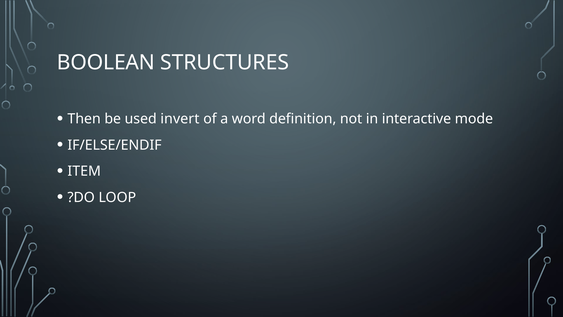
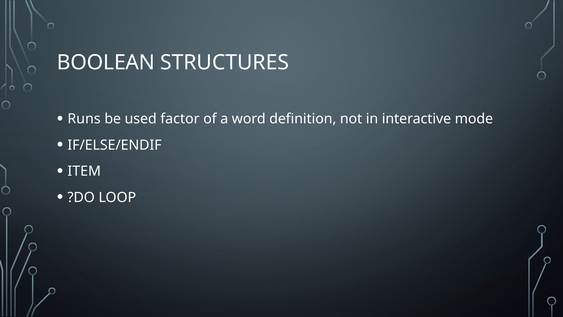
Then: Then -> Runs (84, 119)
invert: invert -> factor (180, 119)
